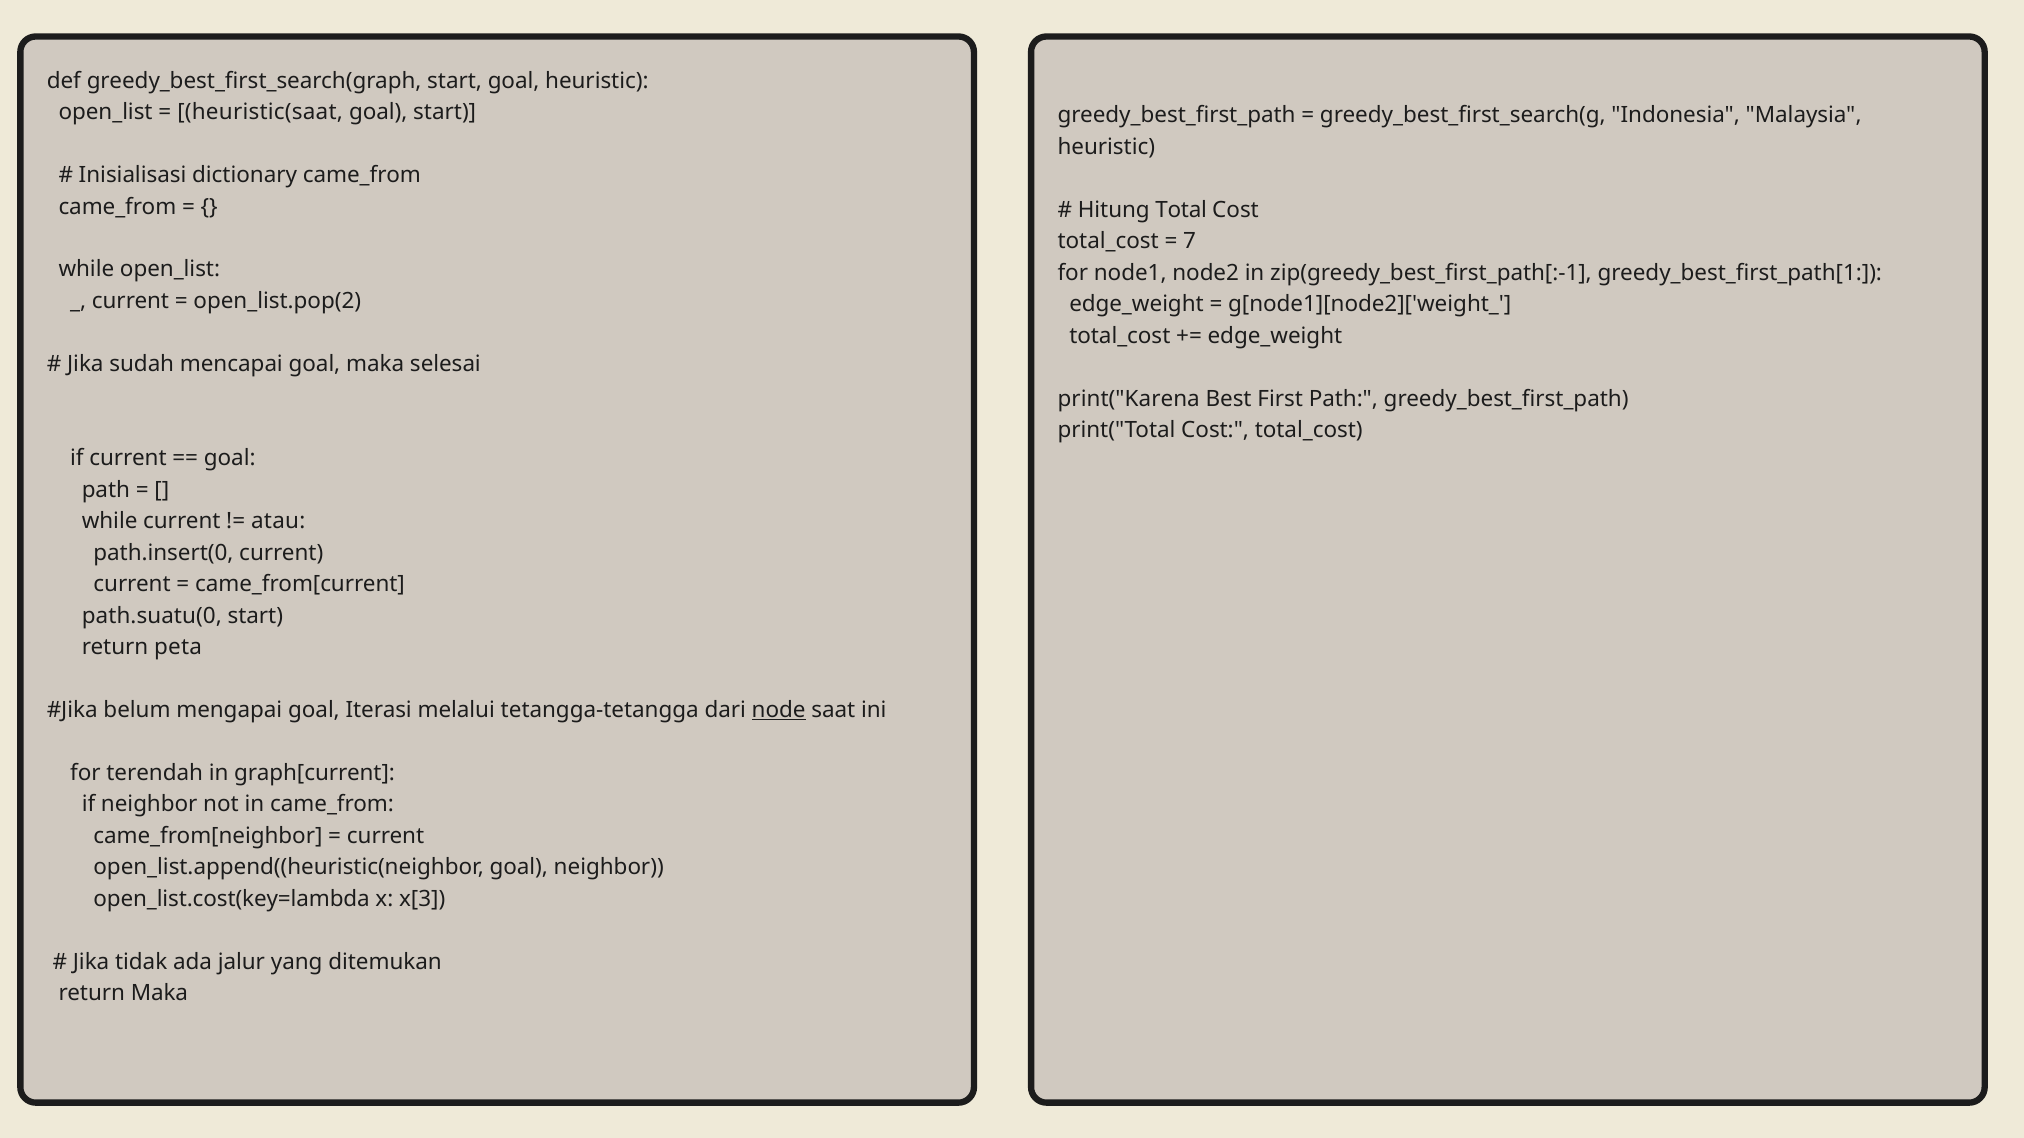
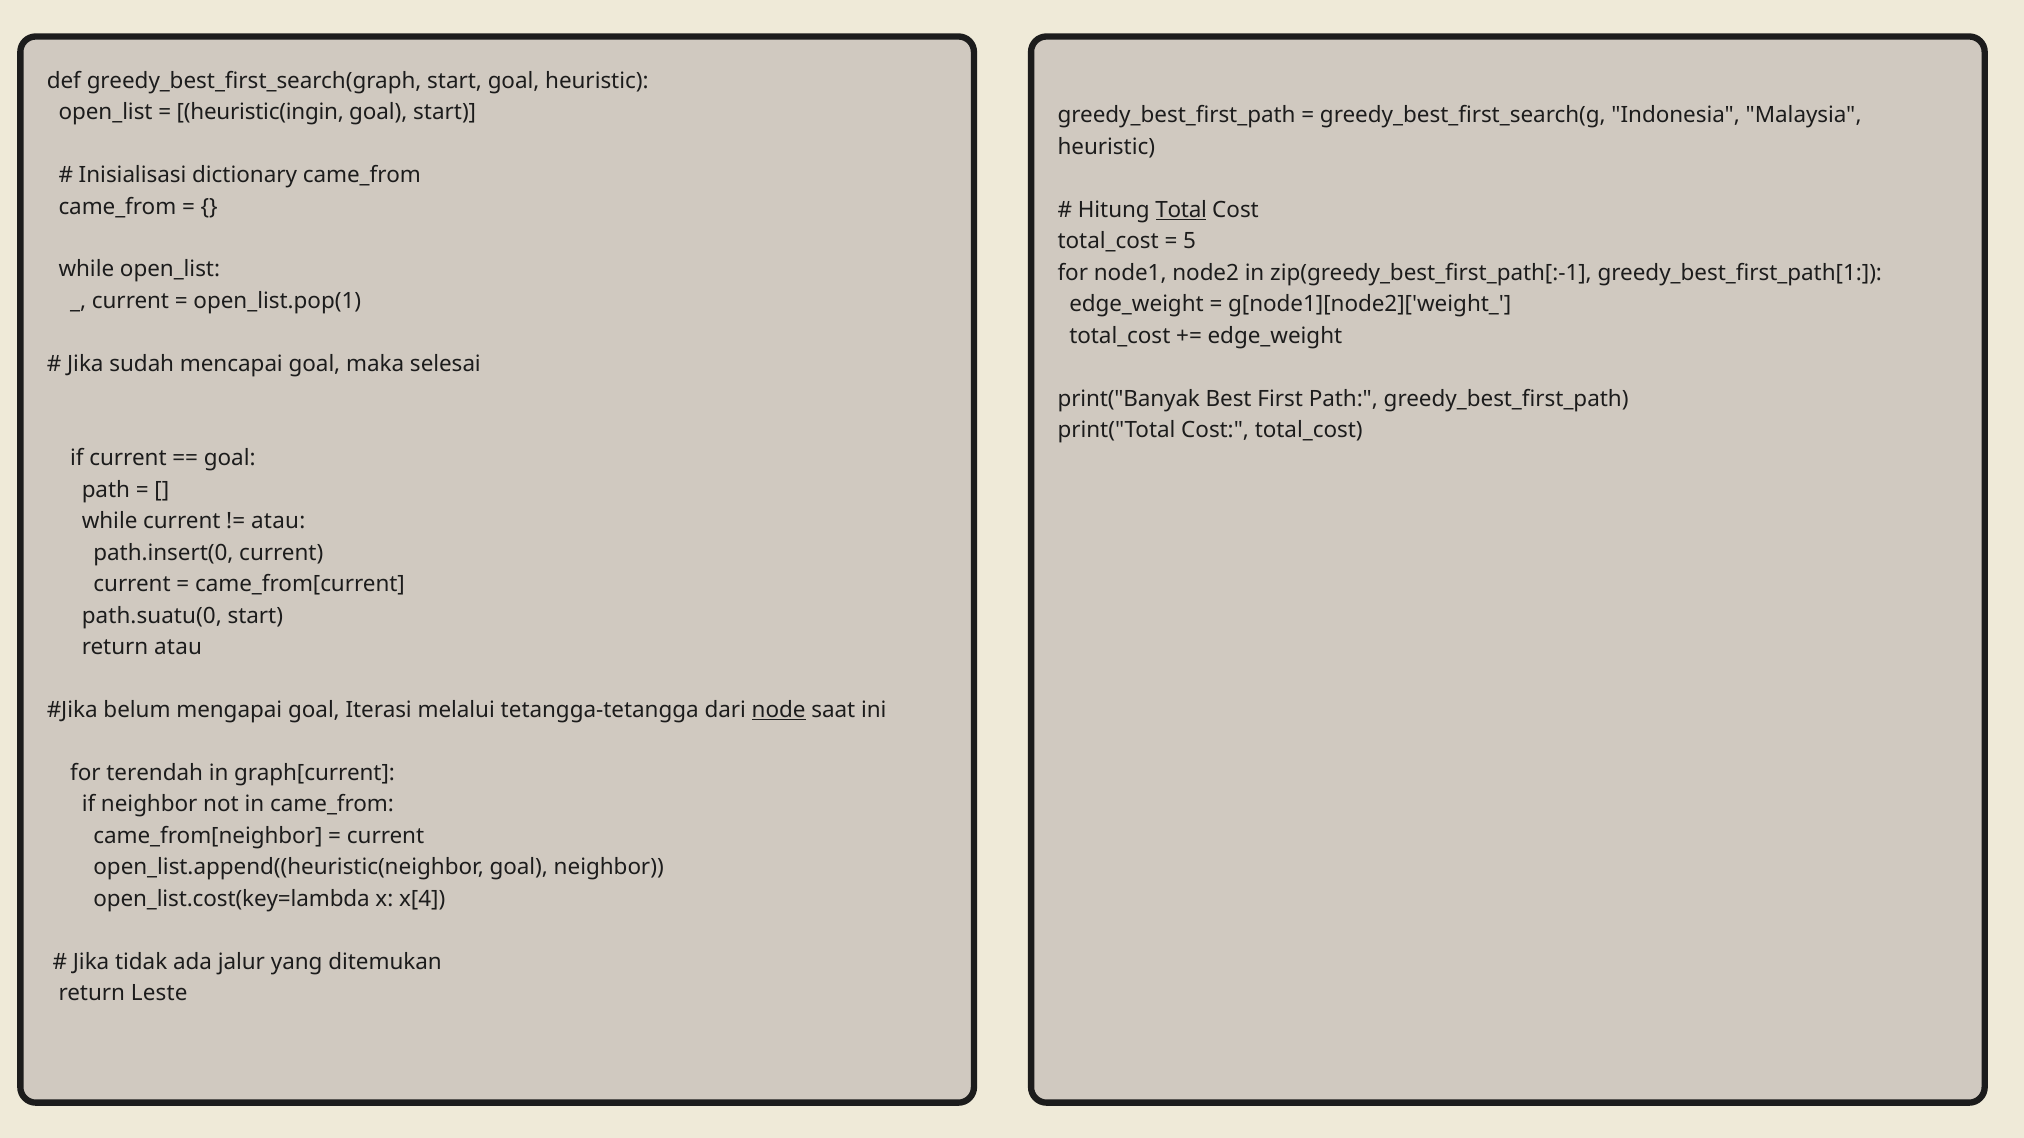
heuristic(saat: heuristic(saat -> heuristic(ingin (260, 112)
Total underline: none -> present (1181, 210)
7: 7 -> 5 (1190, 242)
open_list.pop(2: open_list.pop(2 -> open_list.pop(1 (277, 301)
print("Karena: print("Karena -> print("Banyak (1129, 399)
return peta: peta -> atau (178, 647)
x[3: x[3 -> x[4 (422, 899)
return Maka: Maka -> Leste (159, 994)
